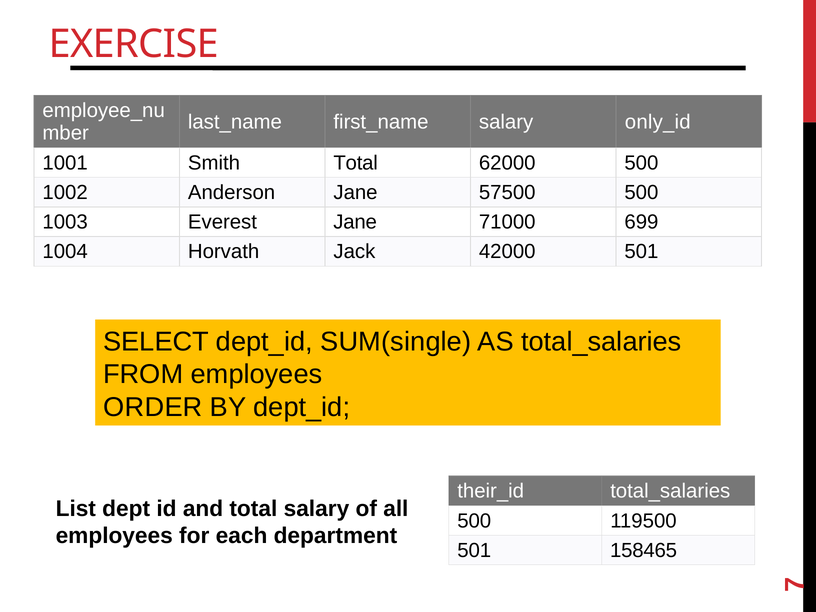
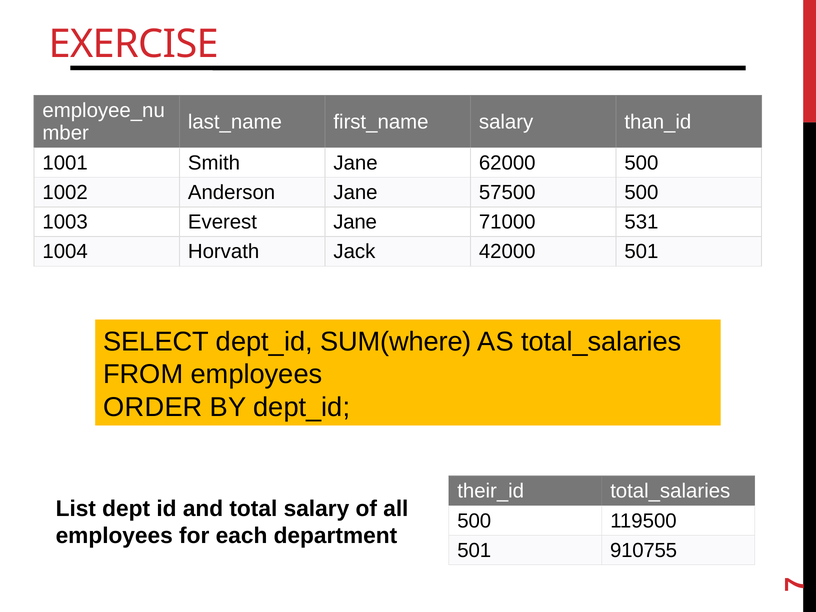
only_id: only_id -> than_id (658, 122)
Smith Total: Total -> Jane (356, 163)
699: 699 -> 531 (641, 222)
SUM(single: SUM(single -> SUM(where (396, 342)
158465: 158465 -> 910755 (644, 550)
